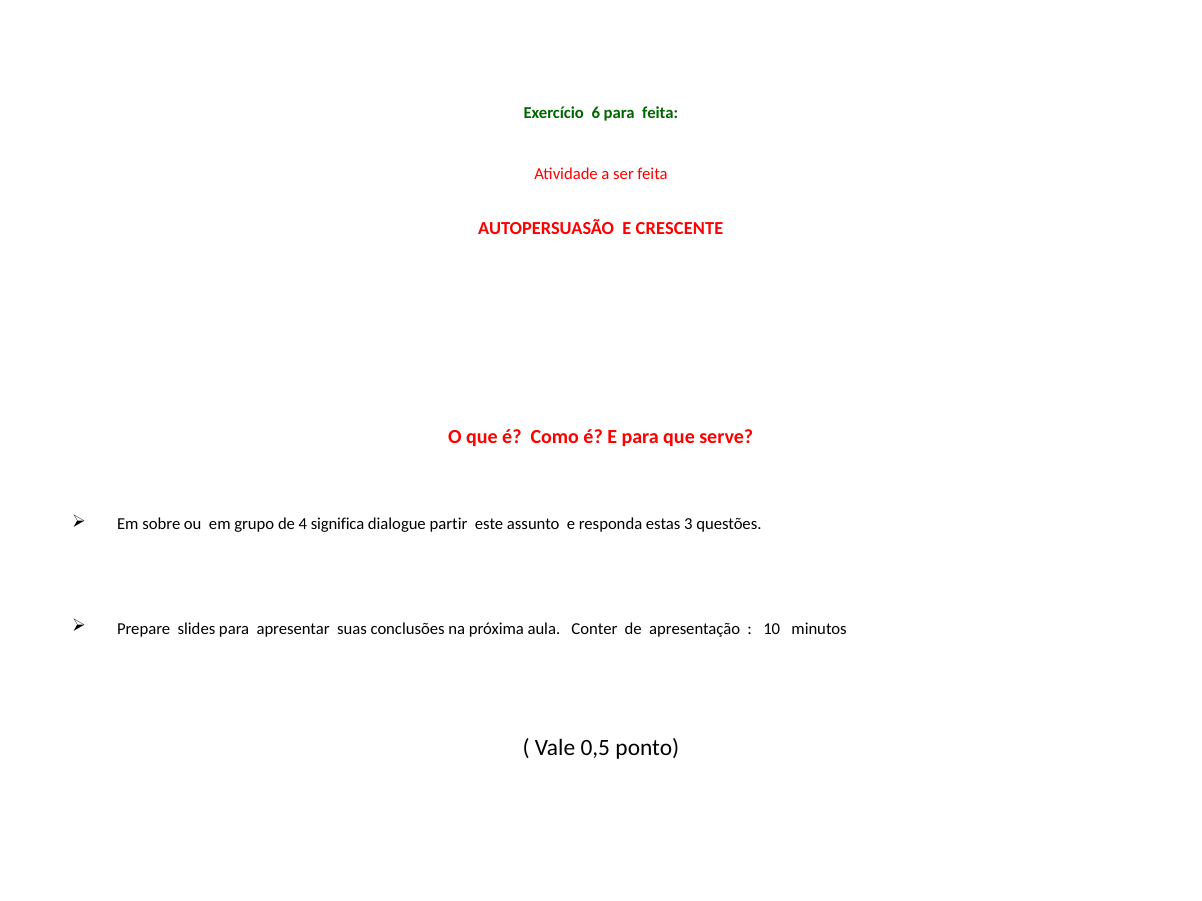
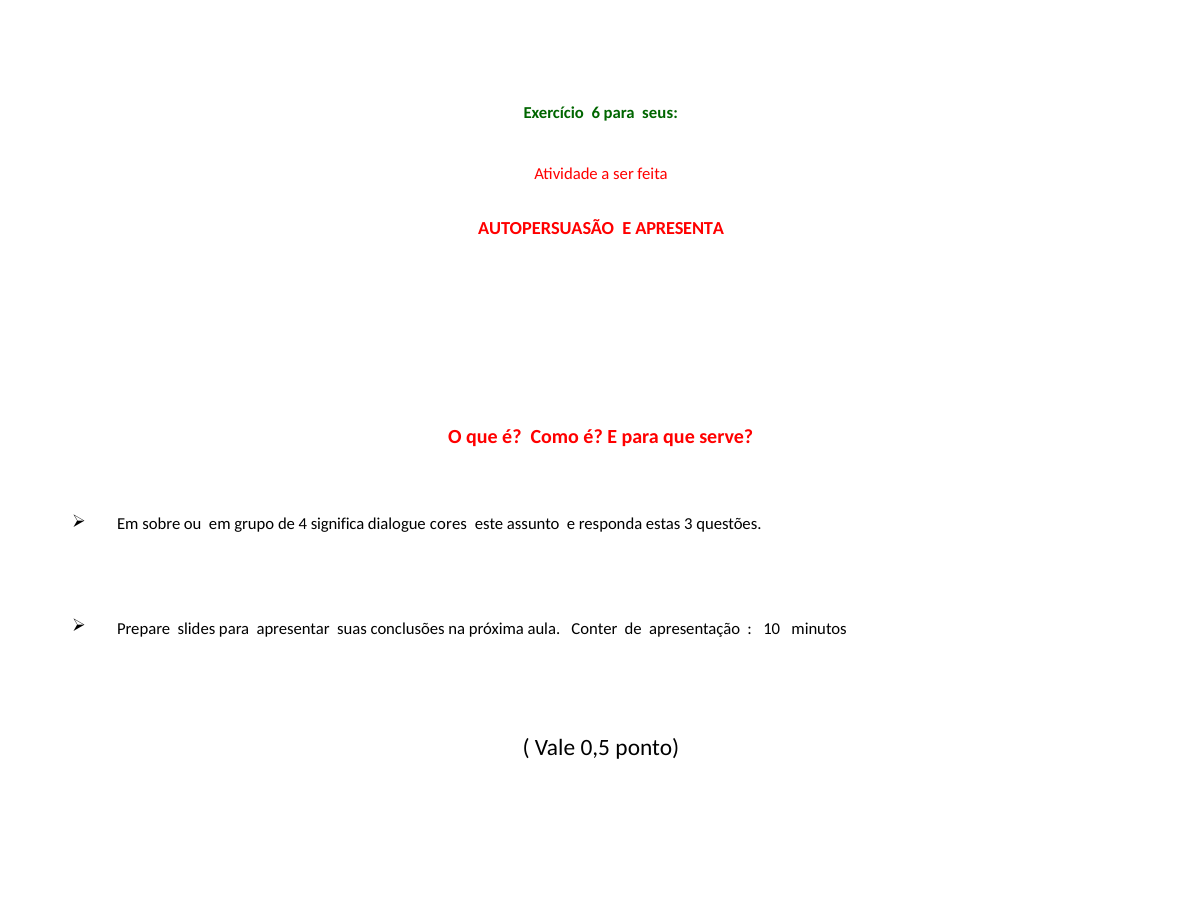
para feita: feita -> seus (660, 113)
CRESCENTE: CRESCENTE -> APRESENTA (680, 229)
partir: partir -> cores (448, 525)
